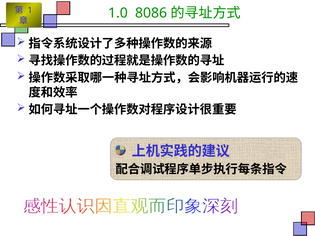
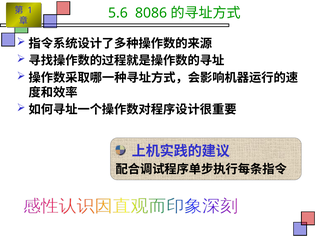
1.0: 1.0 -> 5.6 (118, 13)
